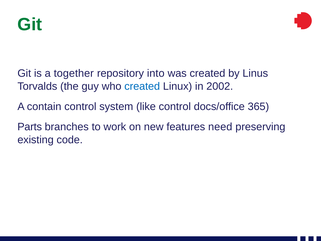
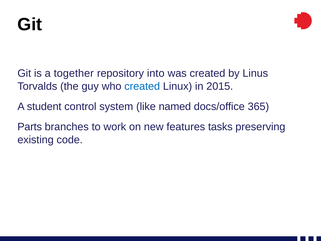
Git colour: green -> black (30, 24)
2002: 2002 -> 2015 (220, 86)
contain: contain -> student (44, 107)
like control: control -> named (175, 107)
need: need -> tasks (220, 127)
